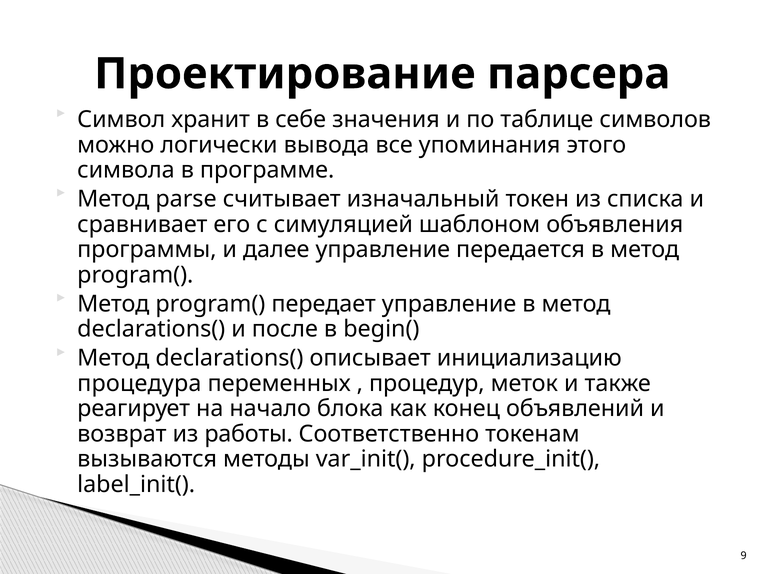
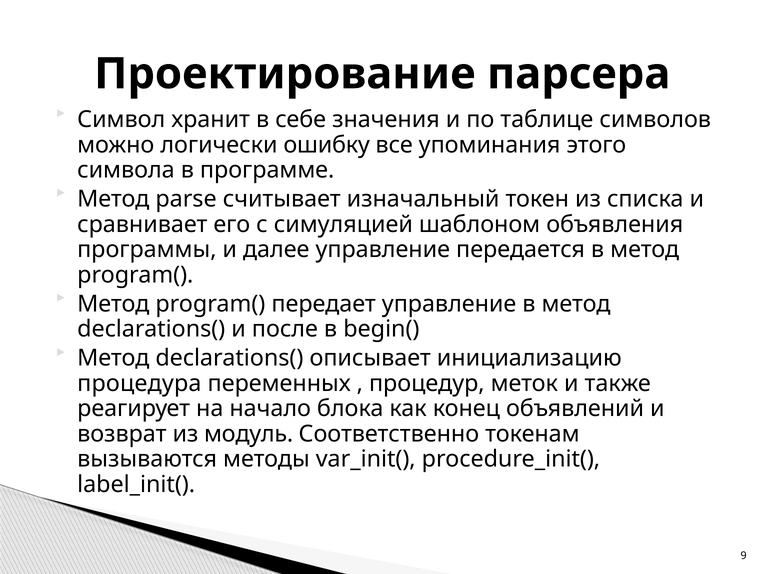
вывода: вывода -> ошибку (327, 145)
работы: работы -> модуль (249, 434)
